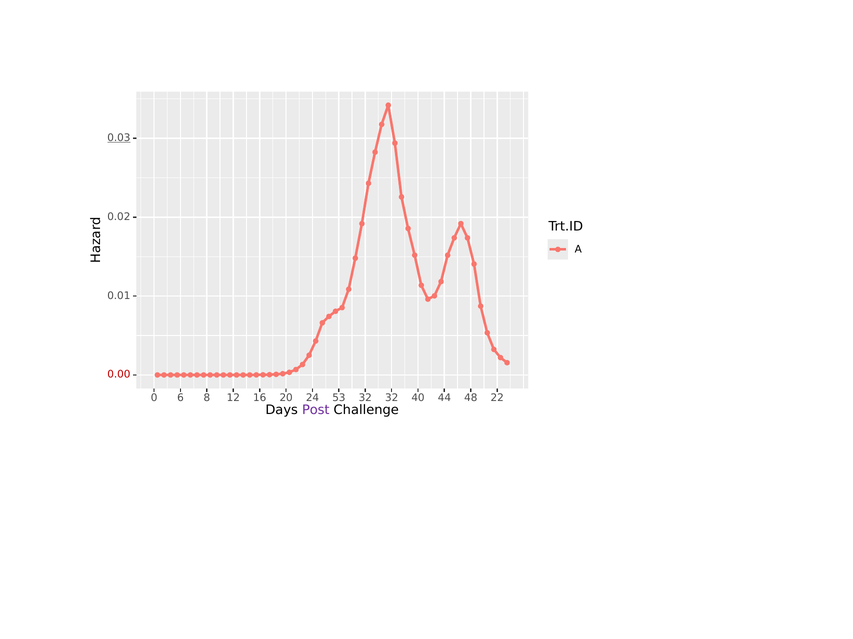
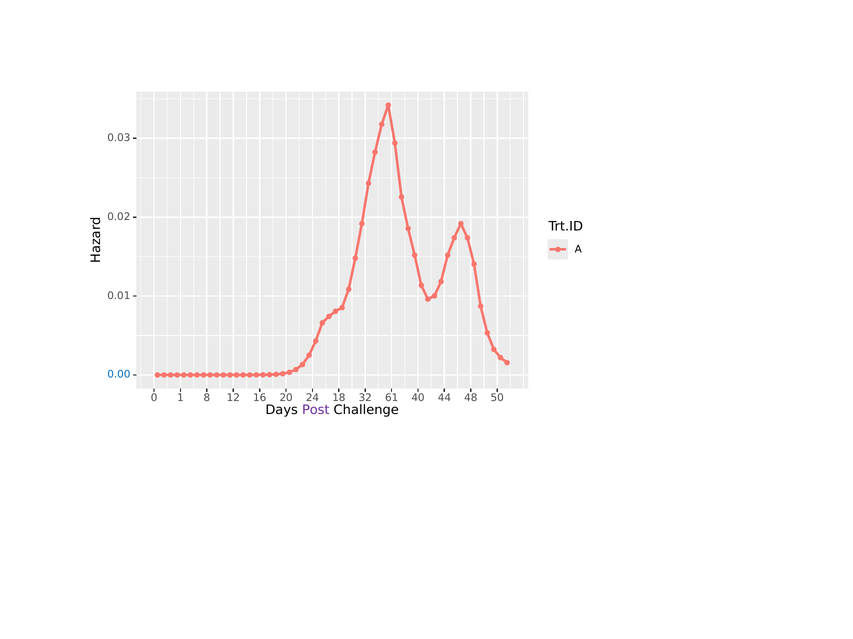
0.03 underline: present -> none (119, 138)
0.00 colour: red -> blue (119, 375)
6: 6 -> 1 (180, 398)
53: 53 -> 18 (339, 398)
32 32: 32 -> 61 (392, 398)
22: 22 -> 50 (497, 398)
